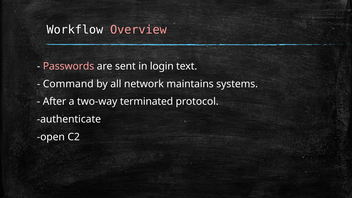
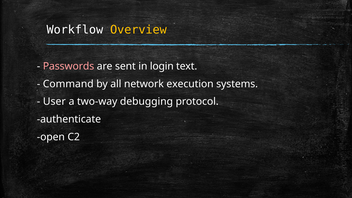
Overview colour: pink -> yellow (138, 30)
maintains: maintains -> execution (190, 84)
After: After -> User (54, 102)
terminated: terminated -> debugging (146, 102)
